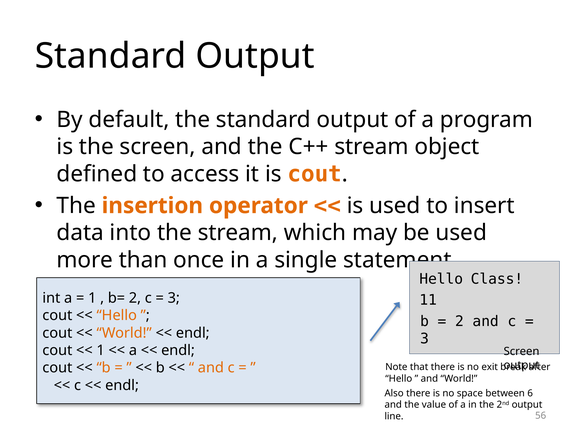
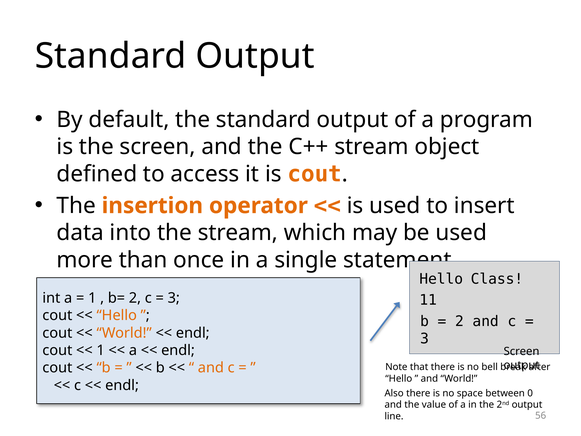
exit: exit -> bell (490, 367)
6: 6 -> 0 (530, 393)
